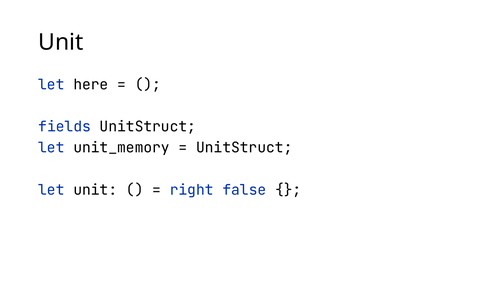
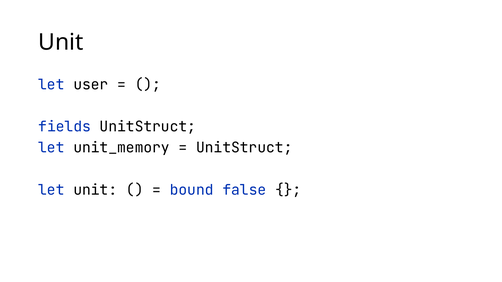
here: here -> user (91, 85)
right: right -> bound (192, 190)
